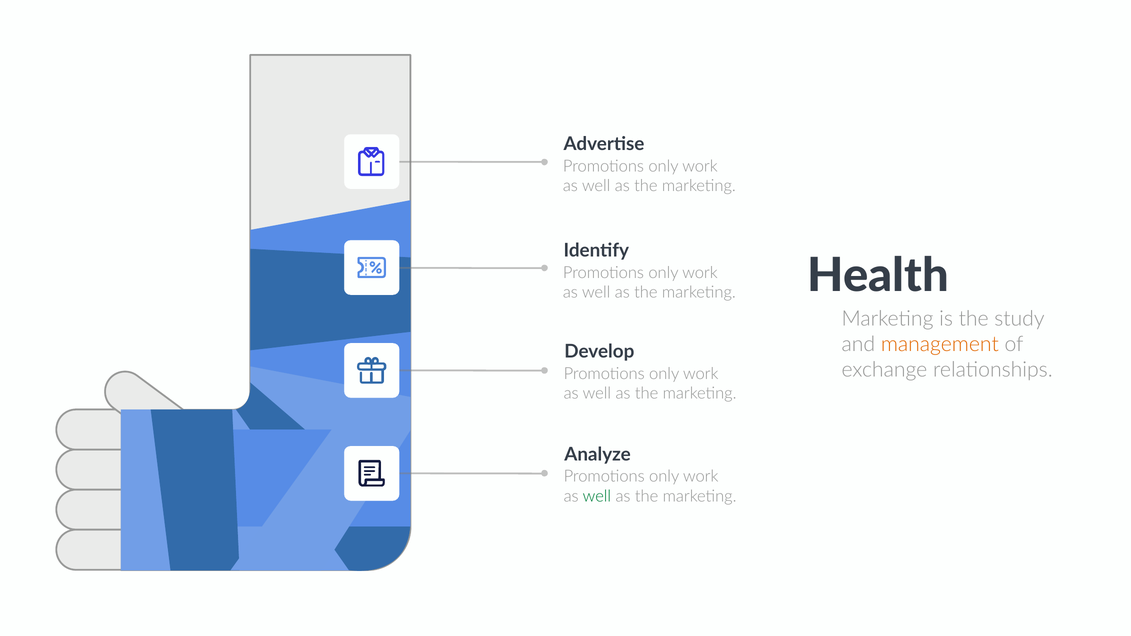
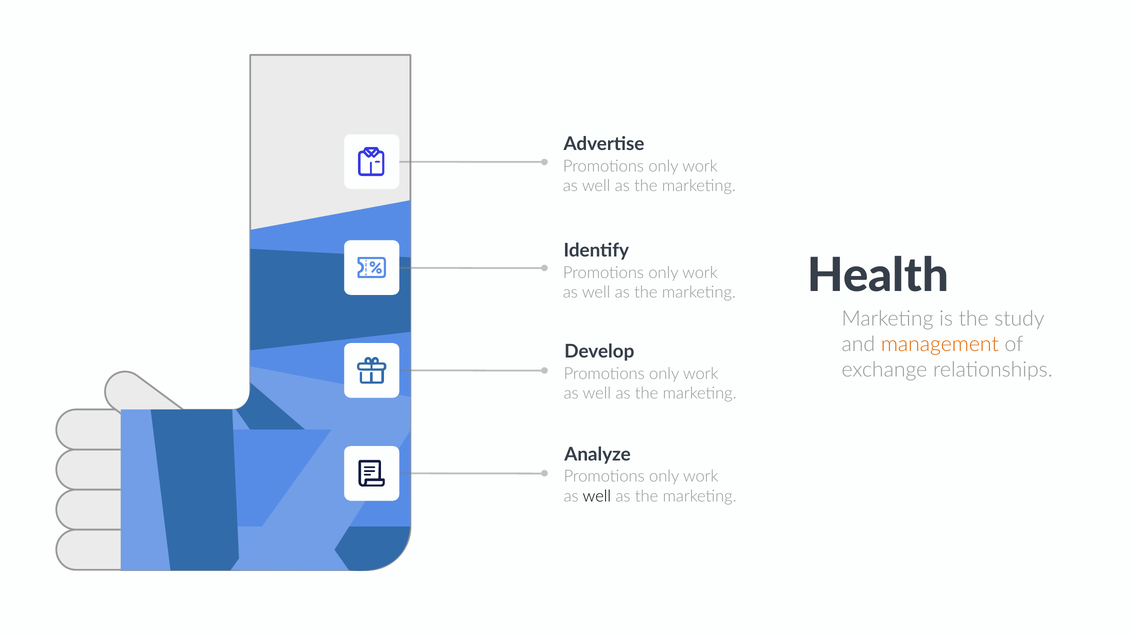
well colour: green -> black (597, 496)
